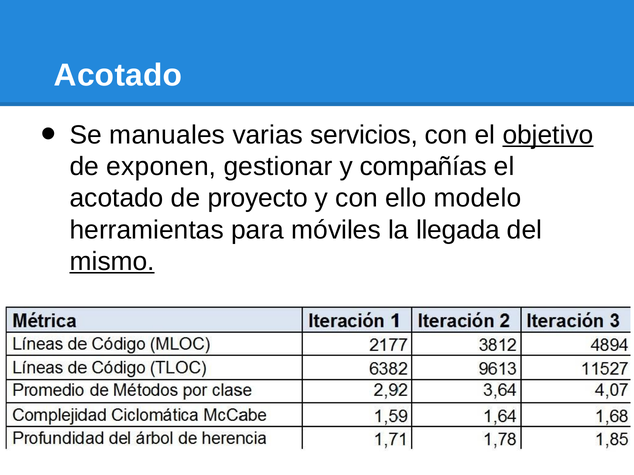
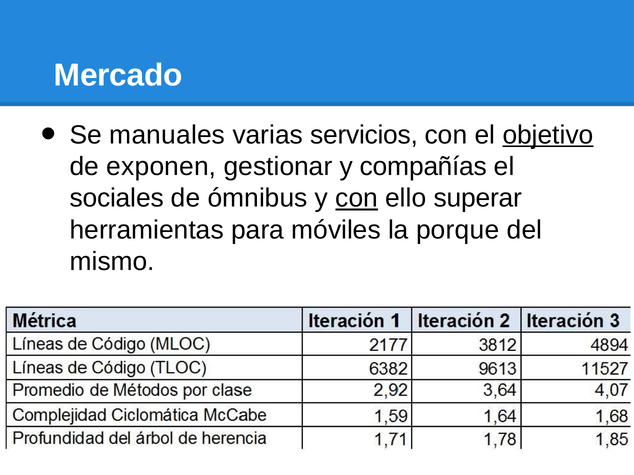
Acotado: Acotado -> Mercado (118, 75)
acotado: acotado -> sociales (117, 198)
proyecto: proyecto -> ómnibus (258, 198)
con underline: none -> present (357, 198)
modelo: modelo -> superar (478, 198)
llegada: llegada -> porque (458, 230)
mismo underline: present -> none (112, 262)
